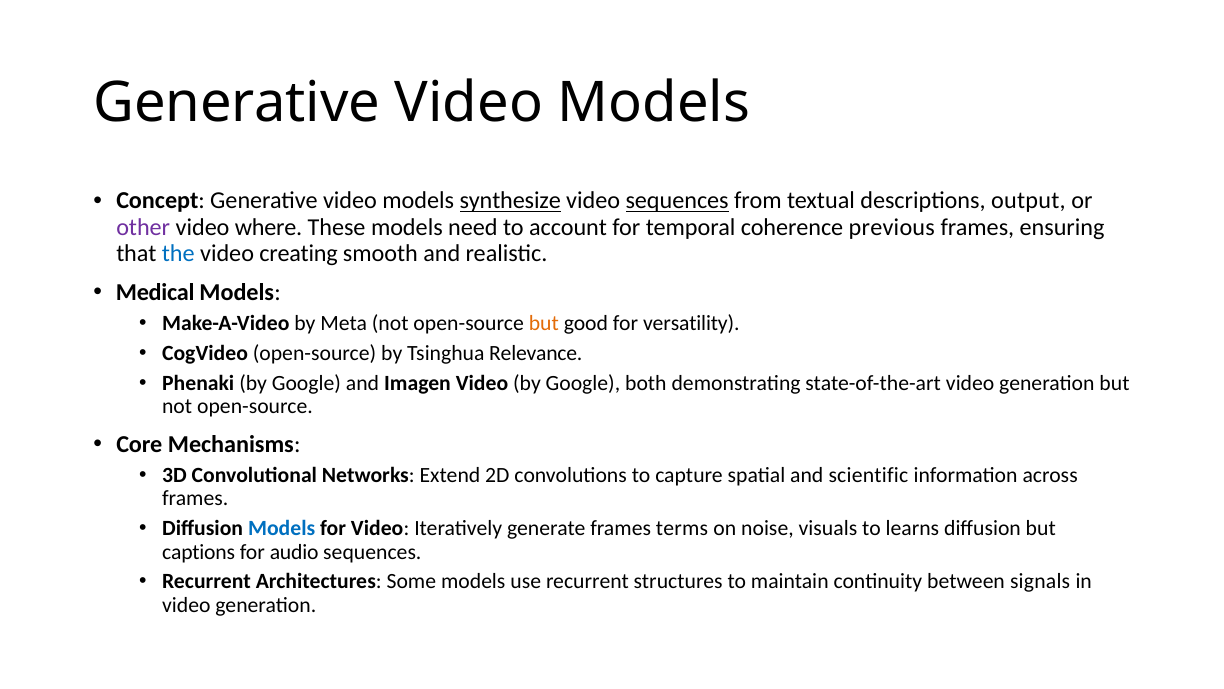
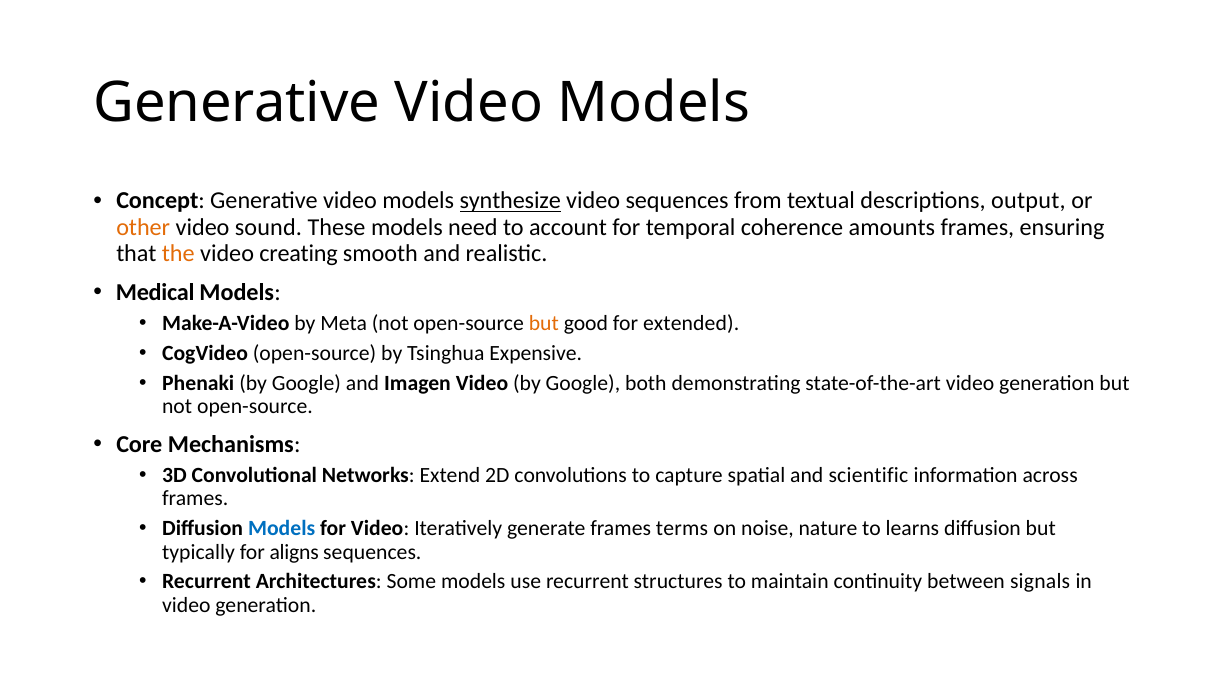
sequences underline: present -> none (677, 201)
other colour: purple -> orange (143, 227)
where: where -> sound (268, 227)
previous: previous -> amounts (892, 227)
the colour: blue -> orange (178, 253)
versatility: versatility -> extended (691, 323)
Relevance: Relevance -> Expensive (536, 353)
visuals: visuals -> nature (828, 528)
captions: captions -> typically (199, 552)
audio: audio -> aligns (294, 552)
